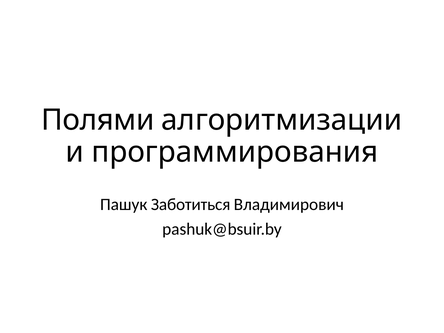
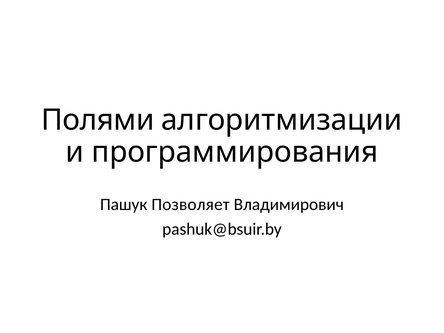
Заботиться: Заботиться -> Позволяет (190, 204)
